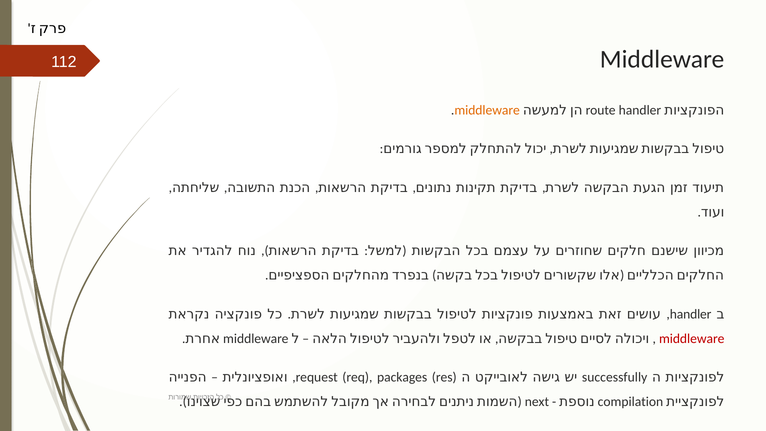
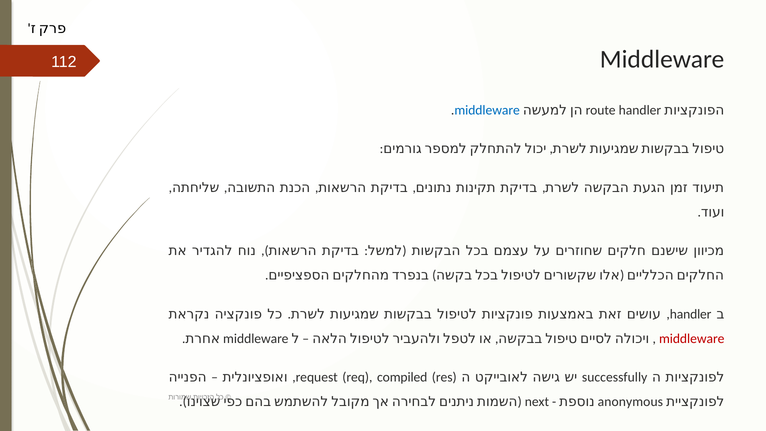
middleware colour: orange -> blue (487, 110)
packages: packages -> compiled (402, 377)
compilation: compilation -> anonymous (630, 402)
